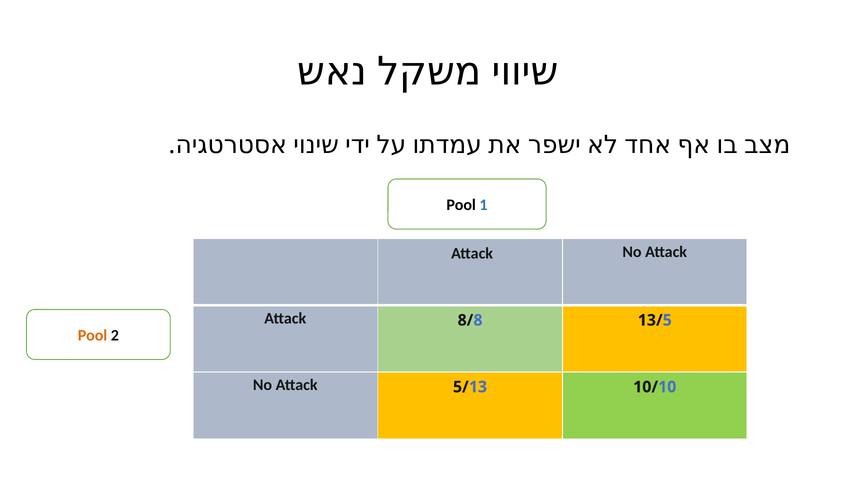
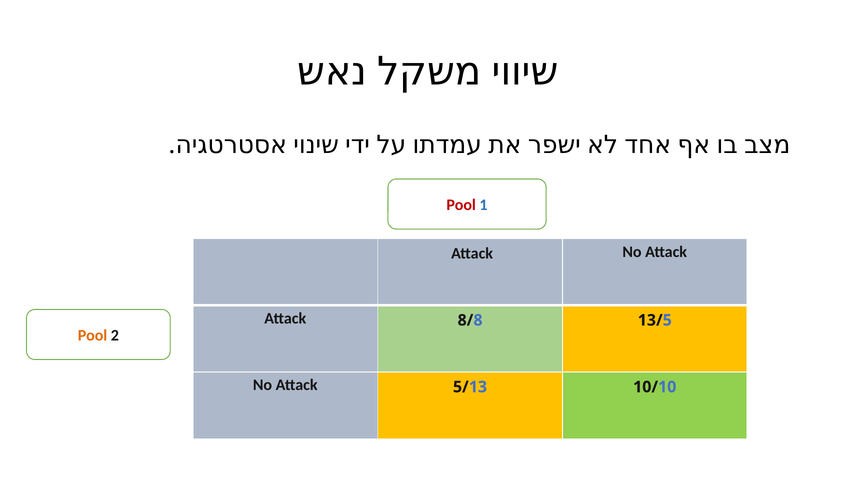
Pool colour: black -> red (461, 205)
